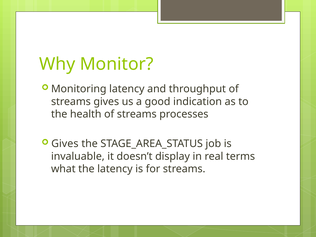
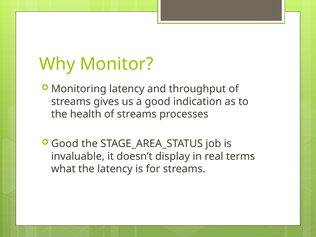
Gives: Gives -> Good (65, 144)
